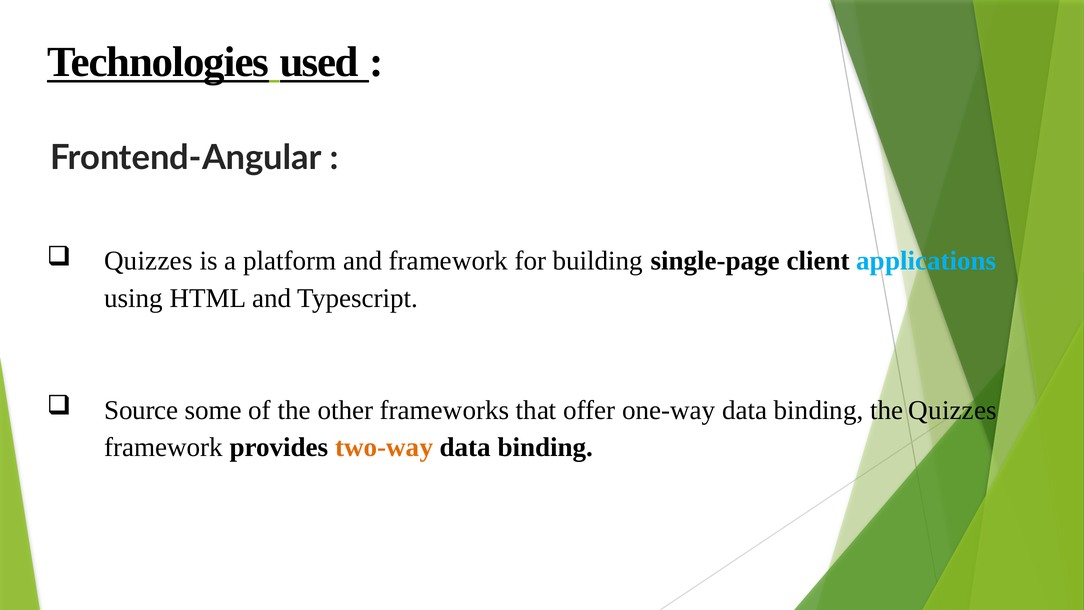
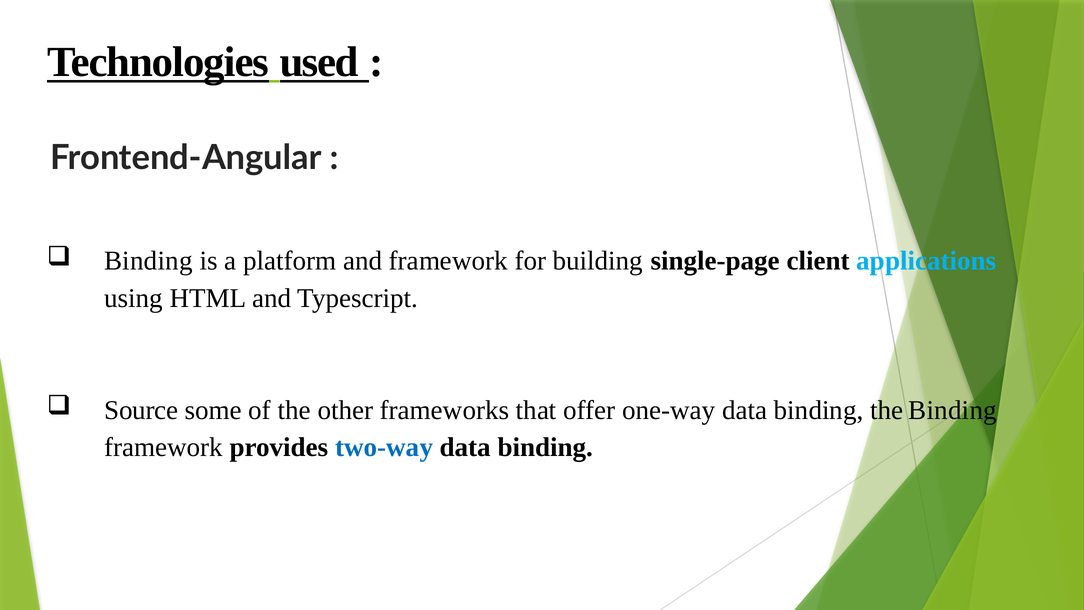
Quizzes: Quizzes -> Binding (148, 261)
the Quizzes: Quizzes -> Binding (953, 410)
two-way colour: orange -> blue (384, 447)
